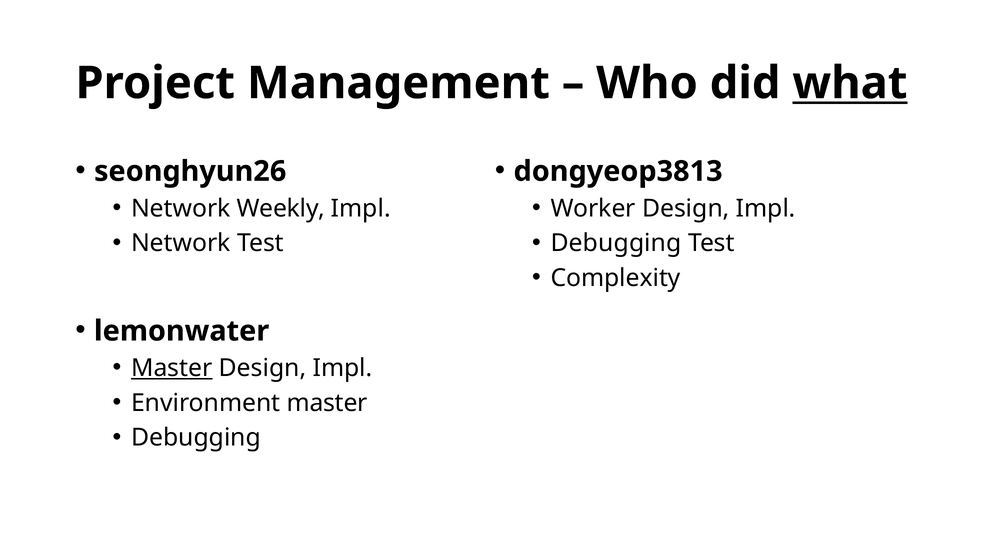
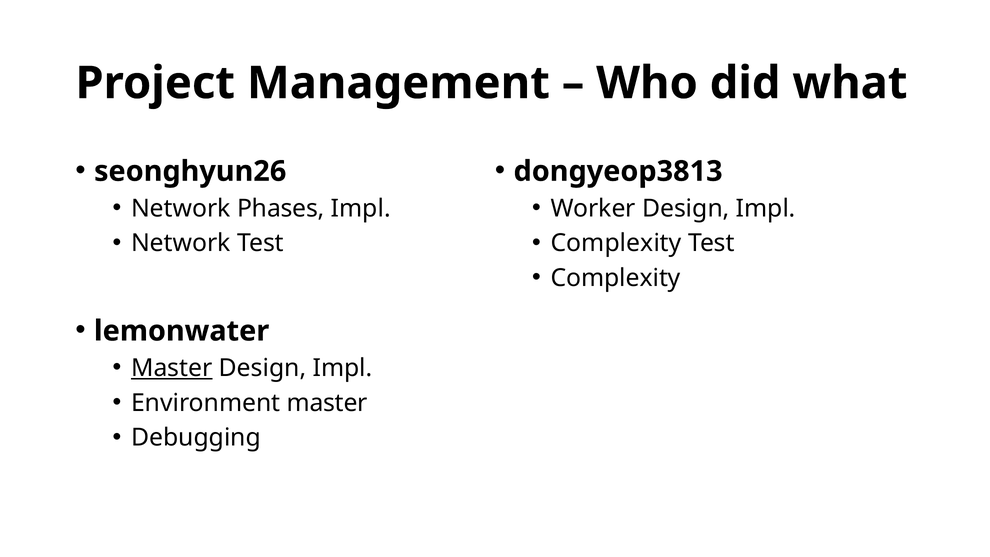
what underline: present -> none (850, 83)
Weekly: Weekly -> Phases (281, 208)
Debugging: Debugging -> Complexity (616, 243)
